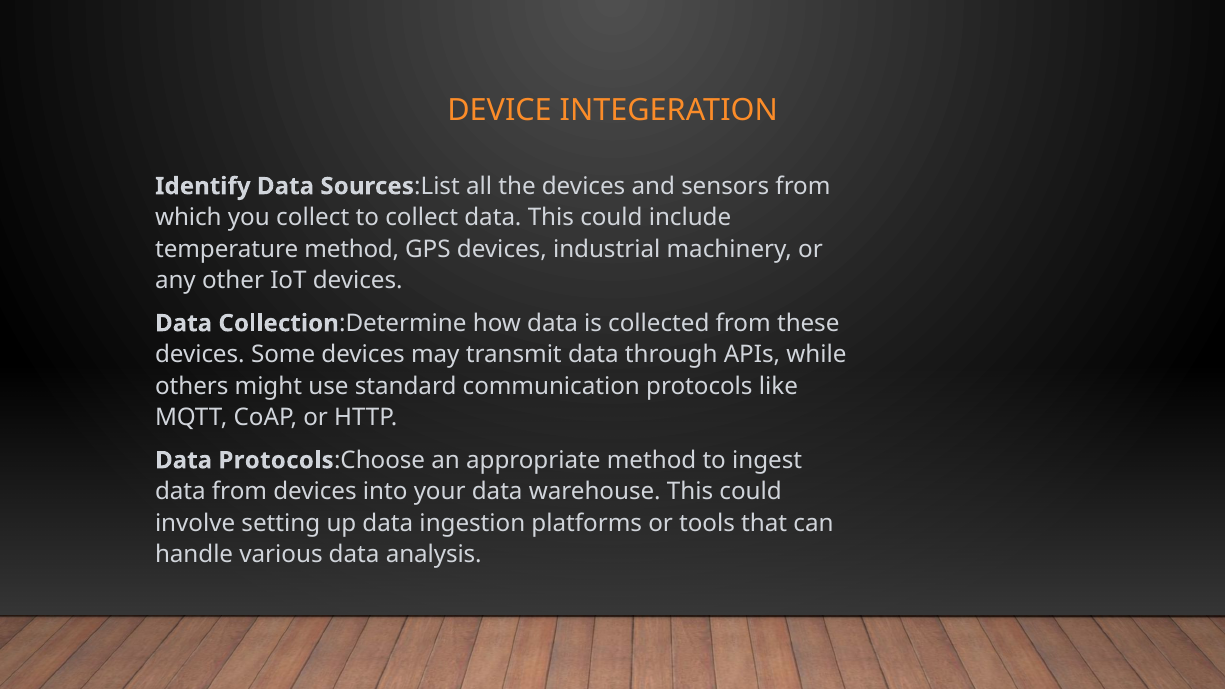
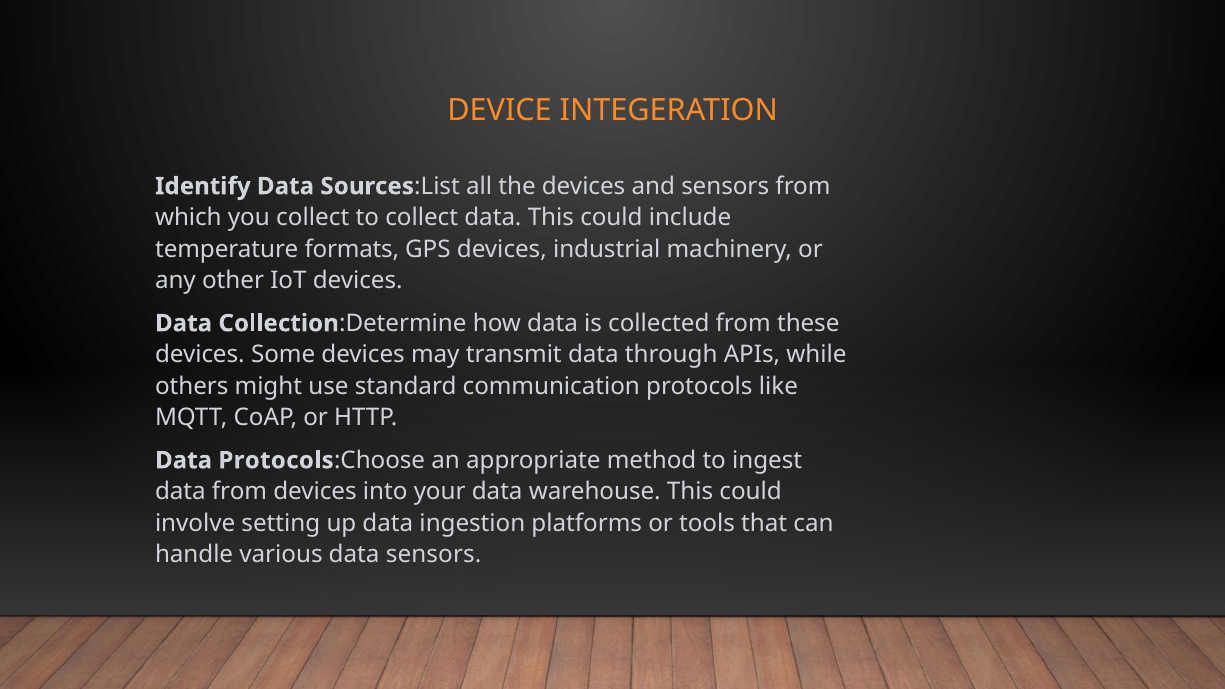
temperature method: method -> formats (352, 249)
data analysis: analysis -> sensors (434, 555)
